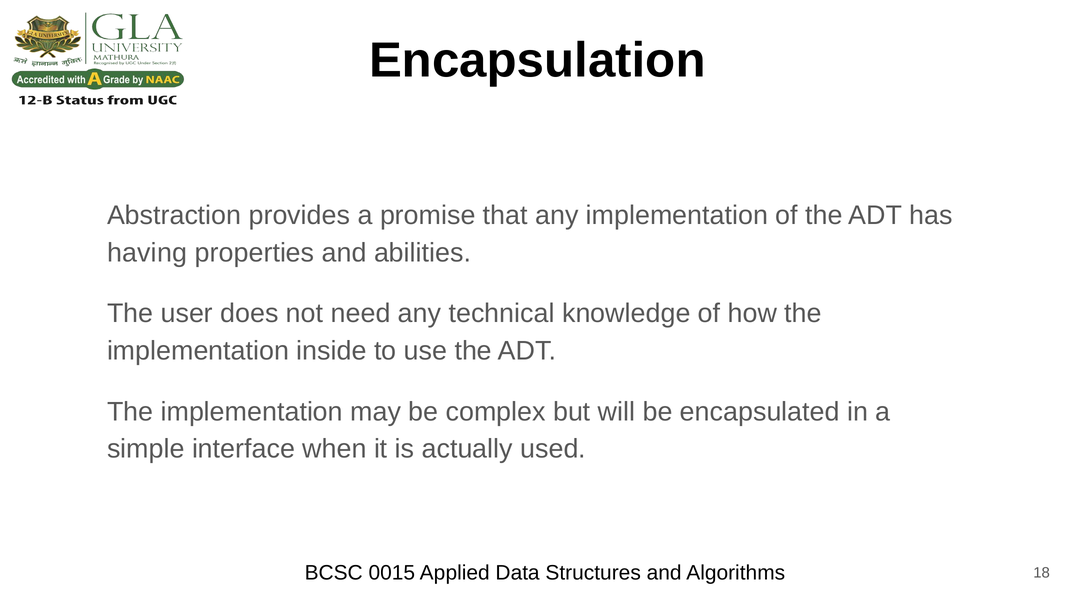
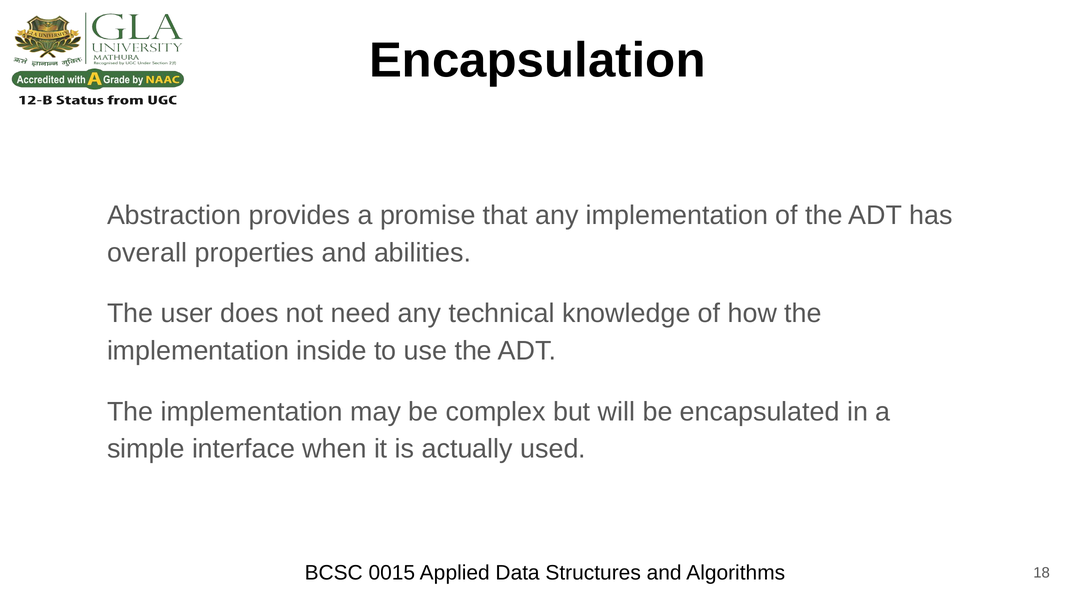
having: having -> overall (147, 253)
